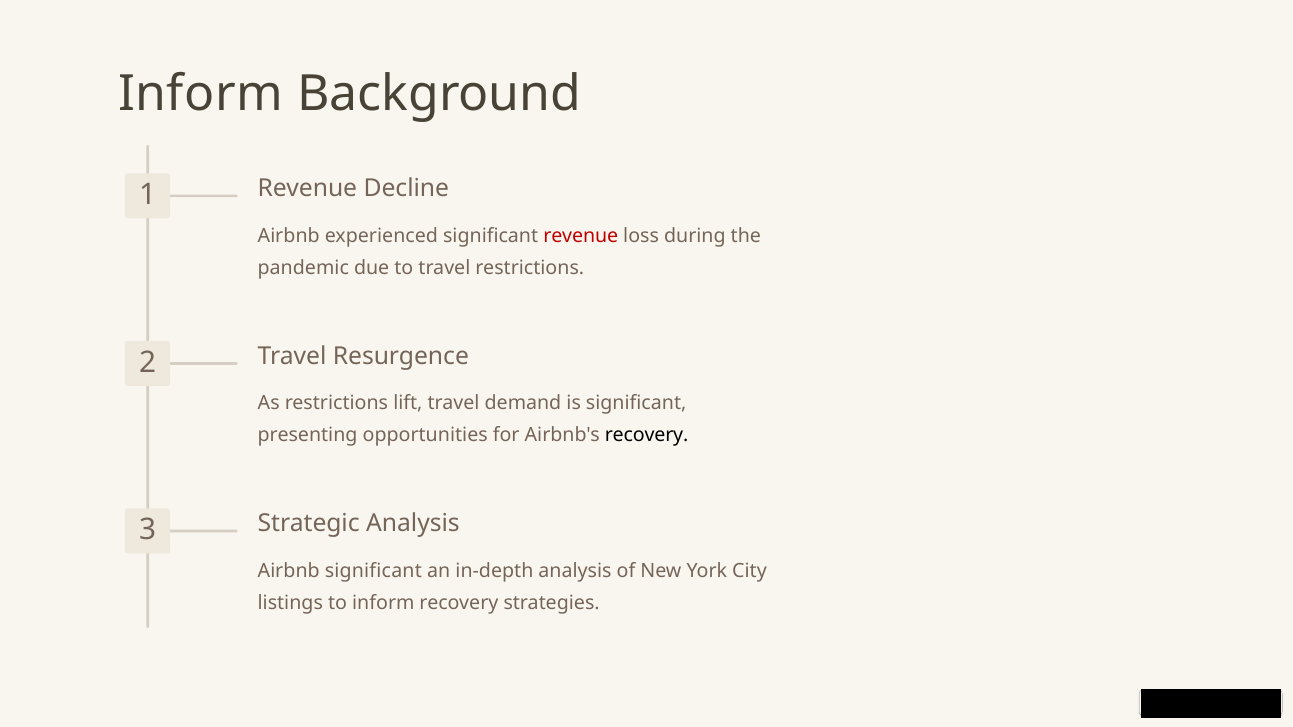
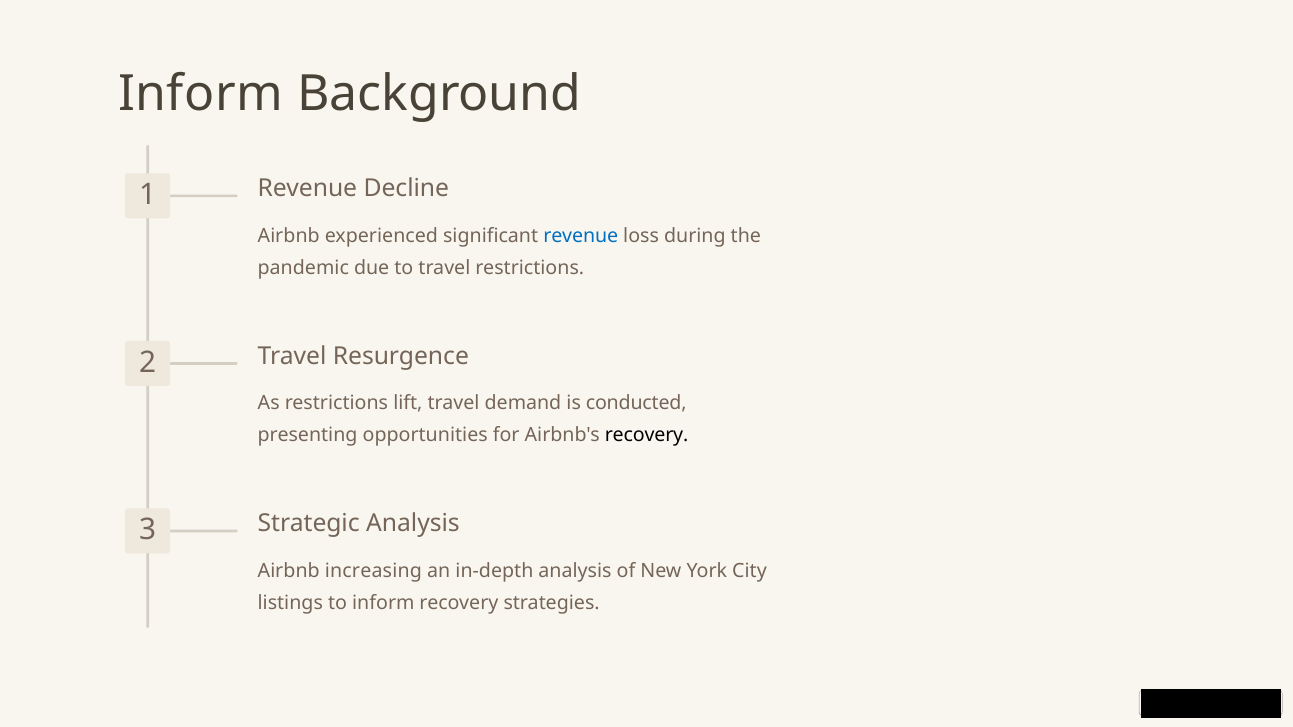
revenue colour: red -> blue (581, 236)
is significant: significant -> conducted (636, 403)
Airbnb significant: significant -> increasing (373, 571)
